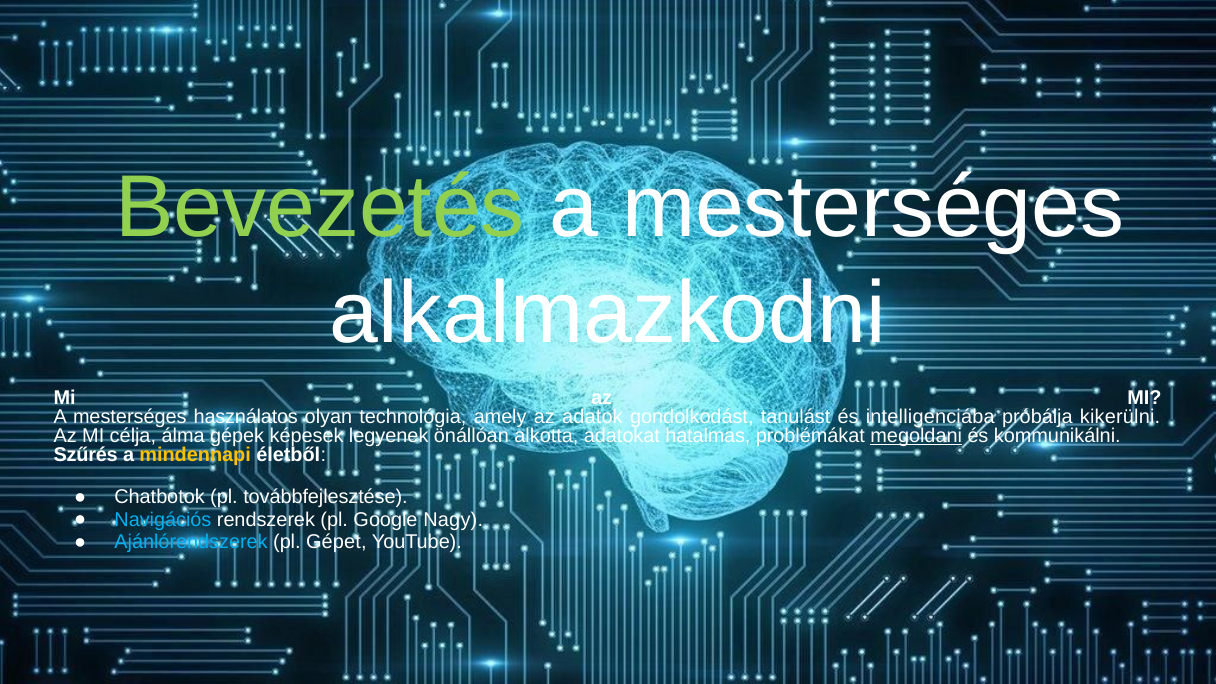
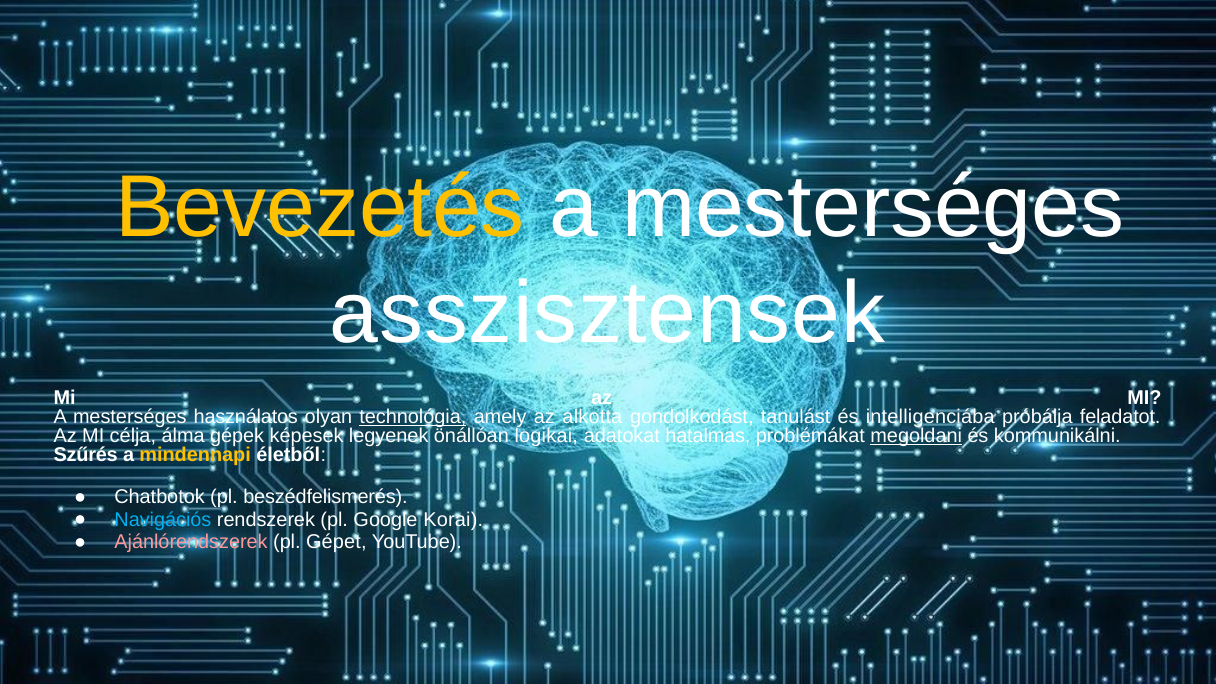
Bevezetés colour: light green -> yellow (320, 208)
alkalmazkodni: alkalmazkodni -> asszisztensek (607, 313)
technológia underline: none -> present (413, 417)
adatok: adatok -> alkotta (592, 417)
kikerülni: kikerülni -> feladatot (1120, 417)
alkotta: alkotta -> logikai (546, 436)
továbbfejlesztése: továbbfejlesztése -> beszédfelismerés (325, 497)
Nagy: Nagy -> Korai (453, 520)
Ajánlórendszerek colour: light blue -> pink (191, 542)
